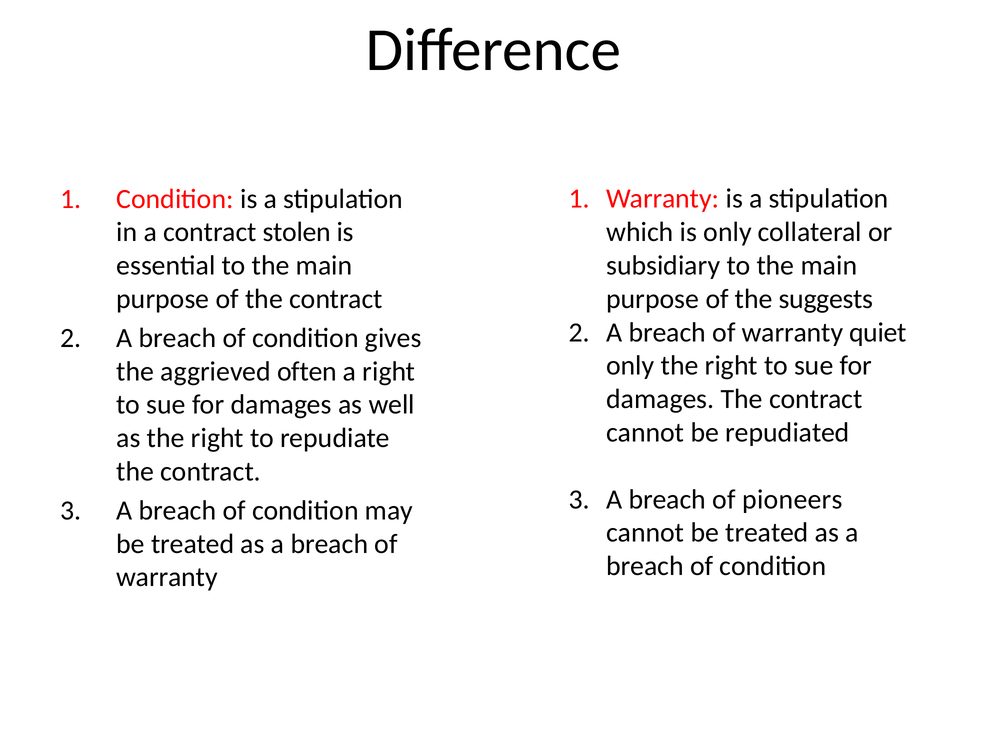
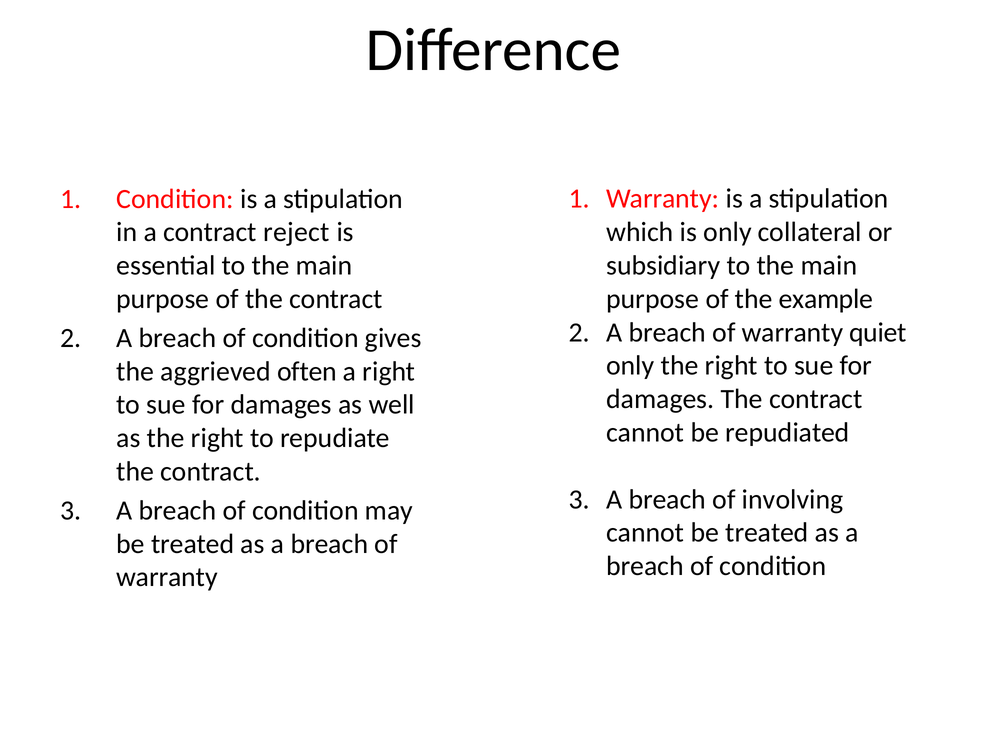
stolen: stolen -> reject (297, 232)
suggests: suggests -> example (826, 299)
pioneers: pioneers -> involving (793, 499)
